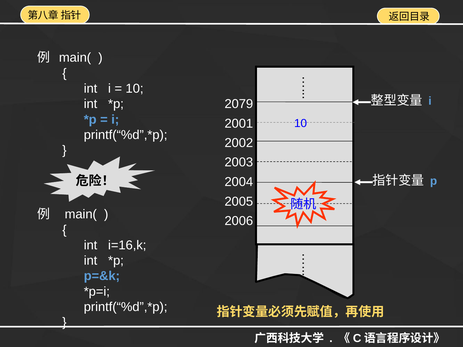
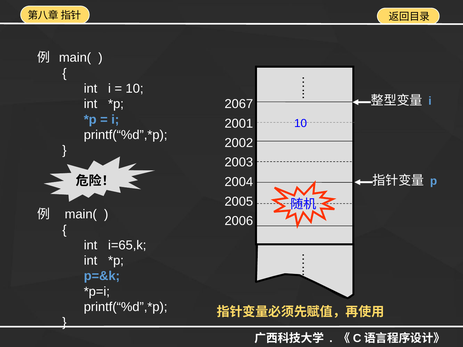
2079: 2079 -> 2067 (239, 104)
i=16,k: i=16,k -> i=65,k (127, 245)
